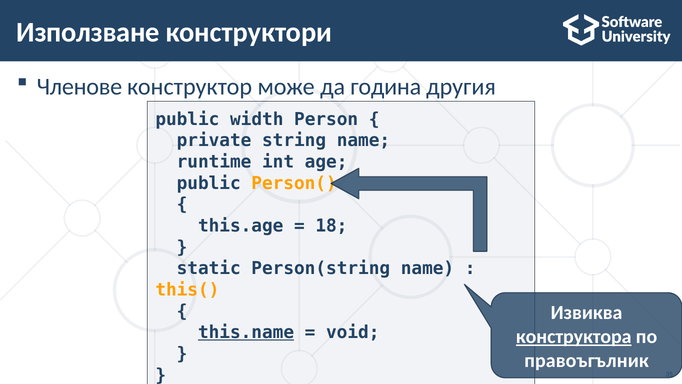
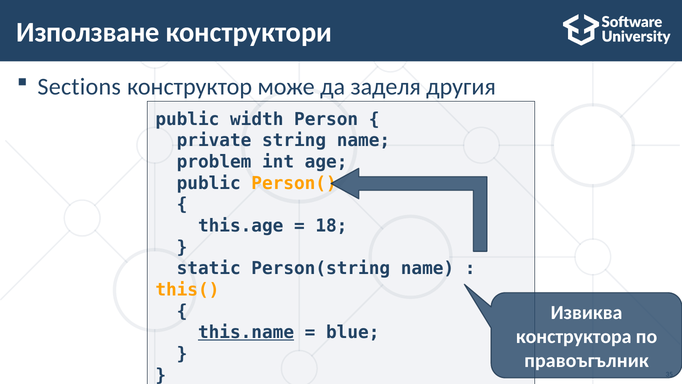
Членове: Членове -> Sections (79, 87)
година: година -> заделя (386, 87)
runtime: runtime -> problem (214, 162)
void: void -> blue (353, 332)
конструктора underline: present -> none (574, 336)
